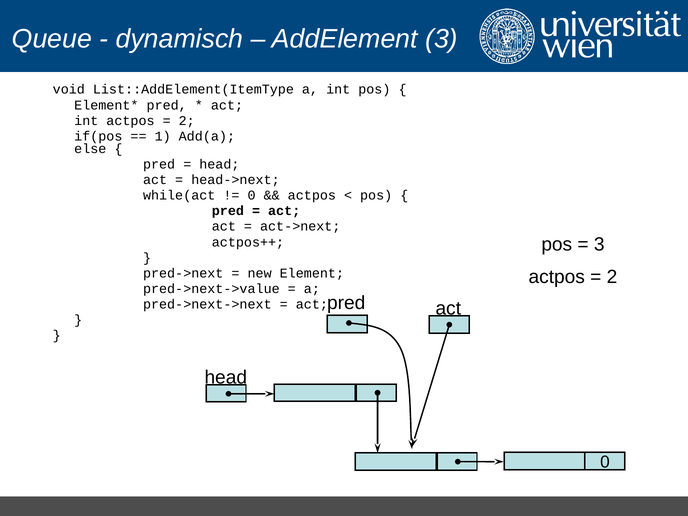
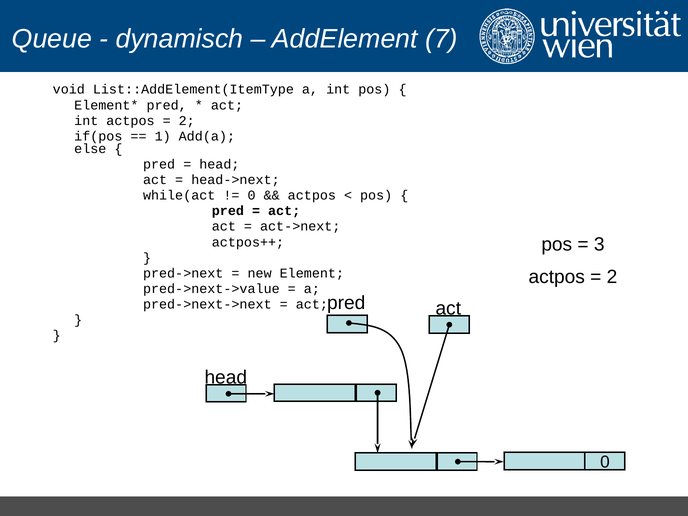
AddElement 3: 3 -> 7 (441, 39)
